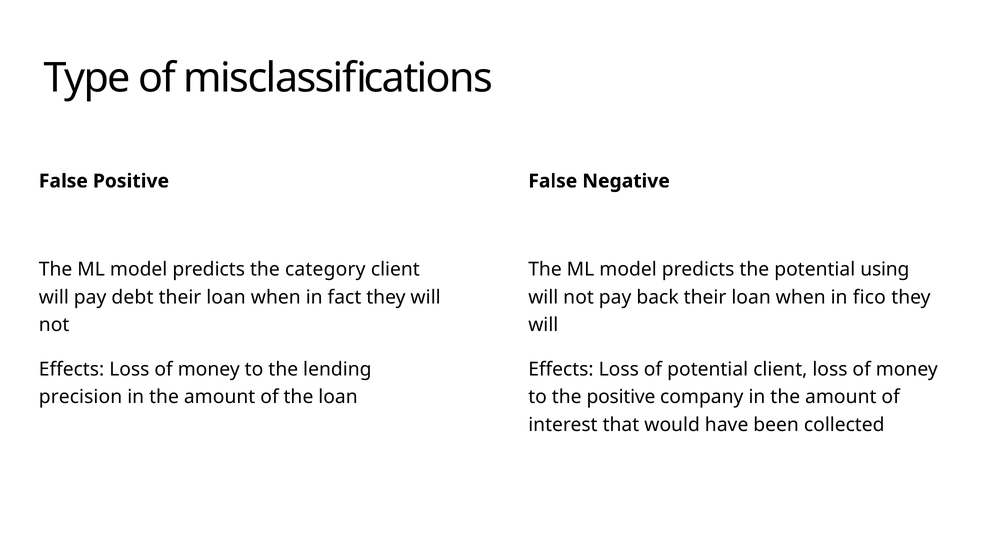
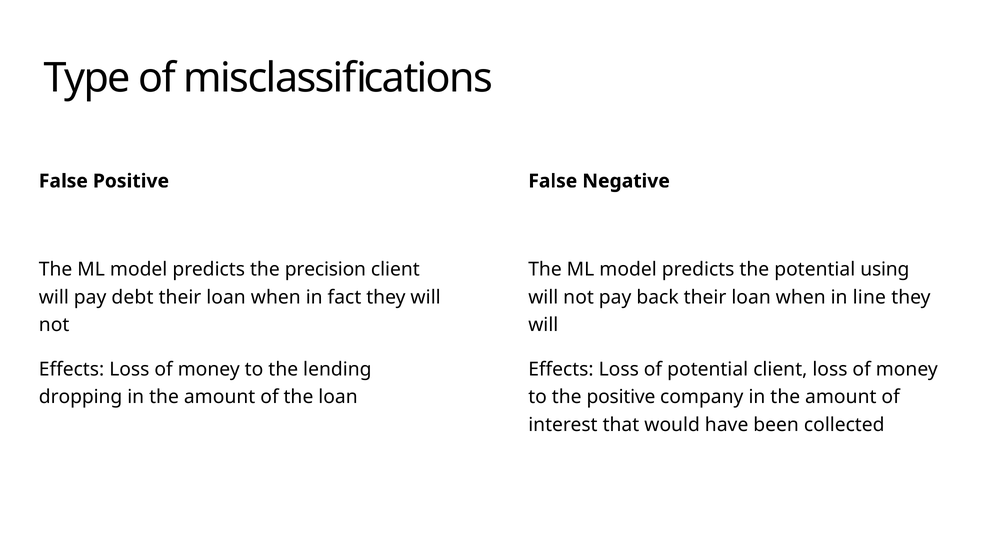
category: category -> precision (325, 270)
fico: fico -> line (869, 297)
precision: precision -> dropping (81, 397)
